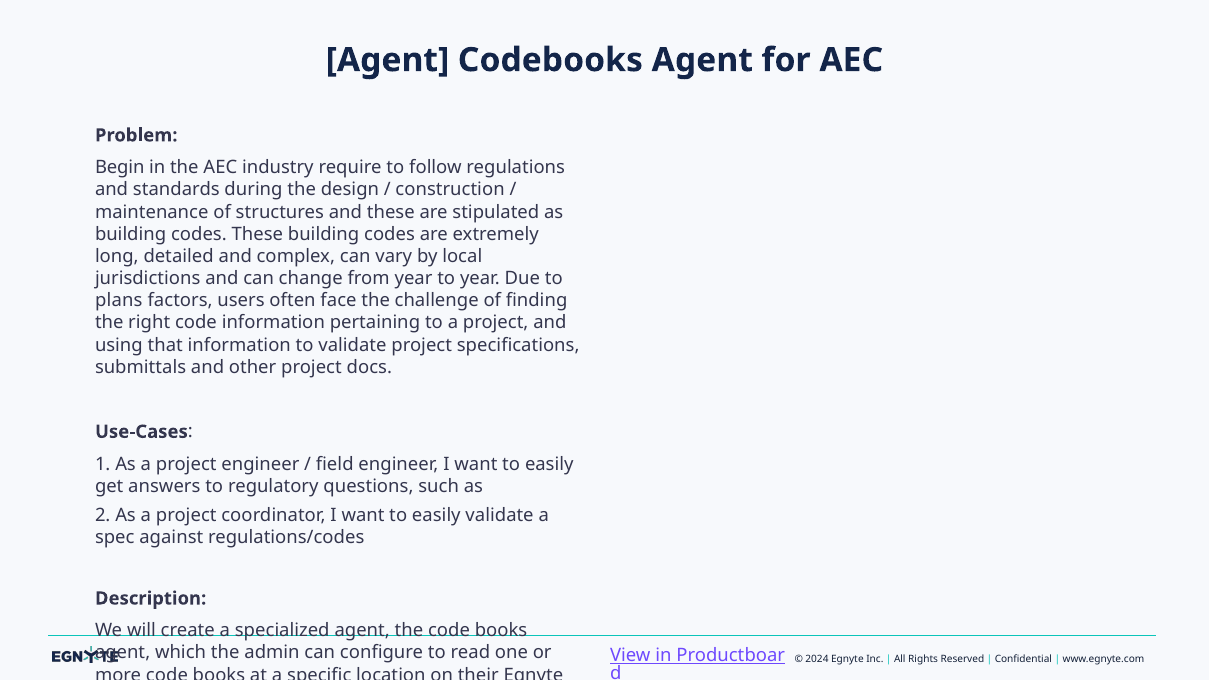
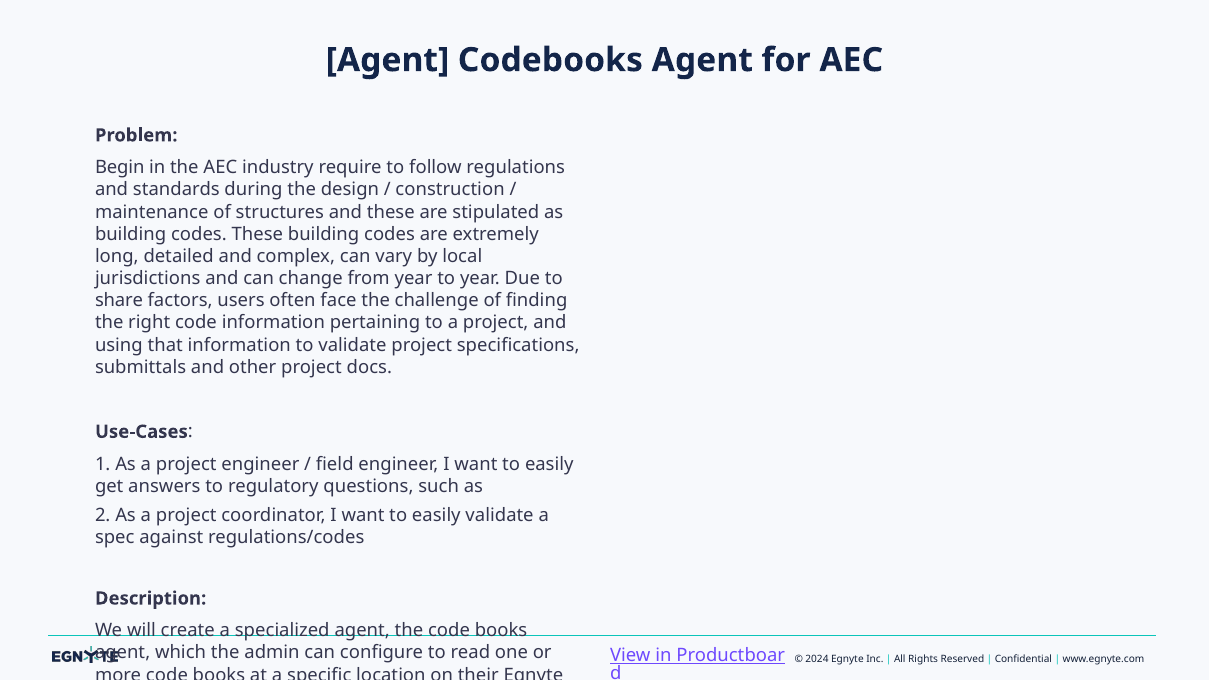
plans: plans -> share (119, 301)
